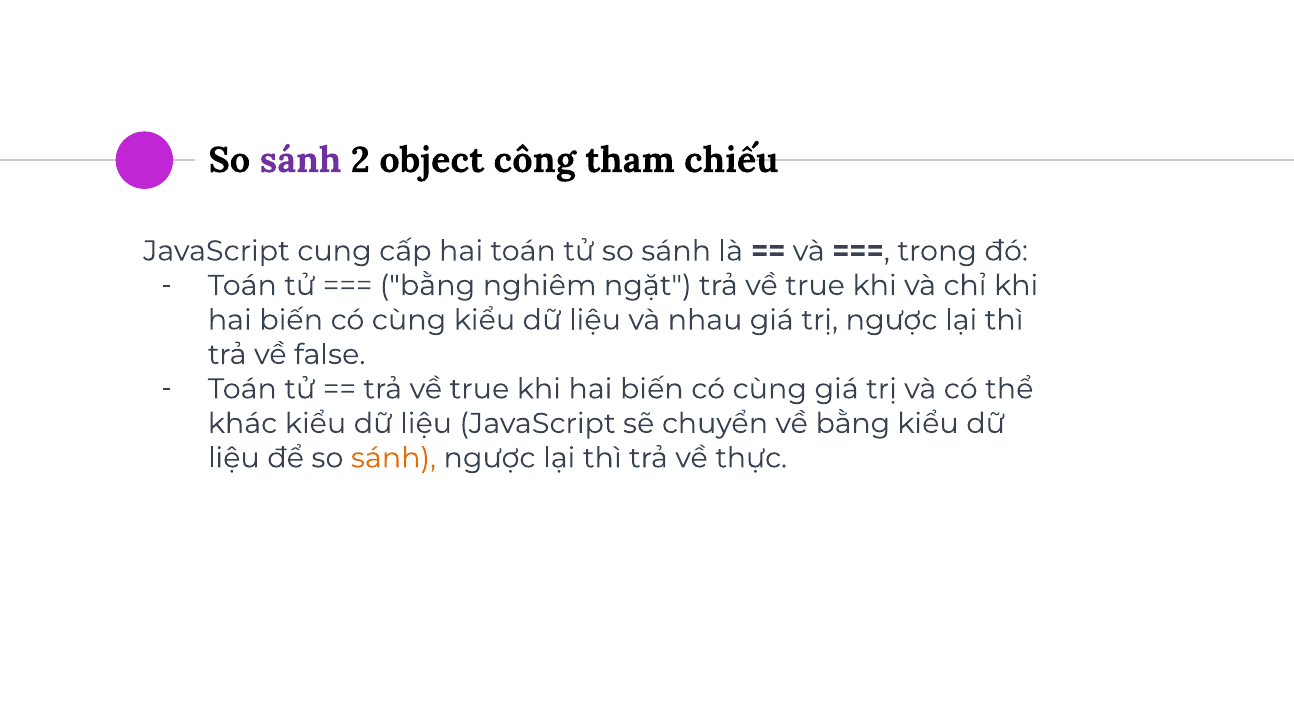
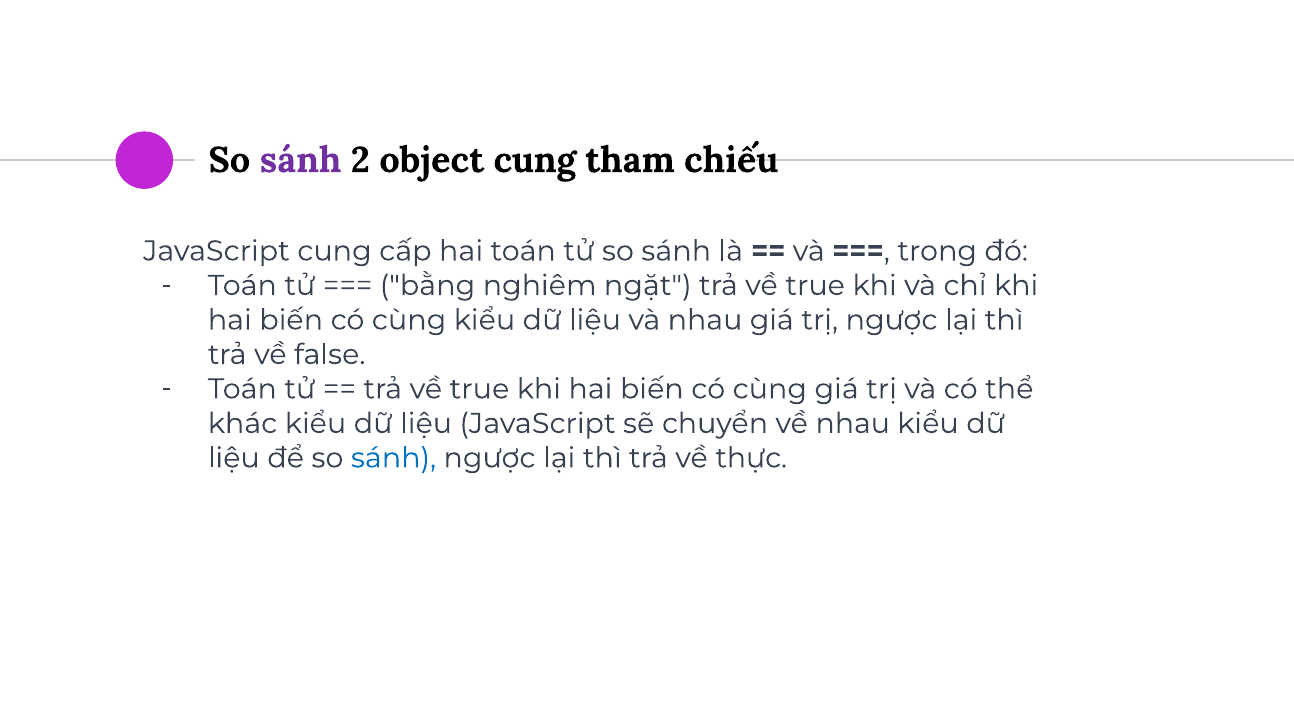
object công: công -> cung (535, 160)
về bằng: bằng -> nhau (853, 423)
sánh colour: orange -> blue (393, 458)
